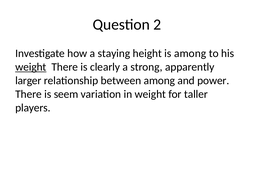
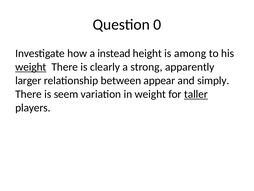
2: 2 -> 0 (157, 25)
staying: staying -> instead (114, 53)
between among: among -> appear (159, 80)
power: power -> simply (213, 80)
taller underline: none -> present (196, 94)
